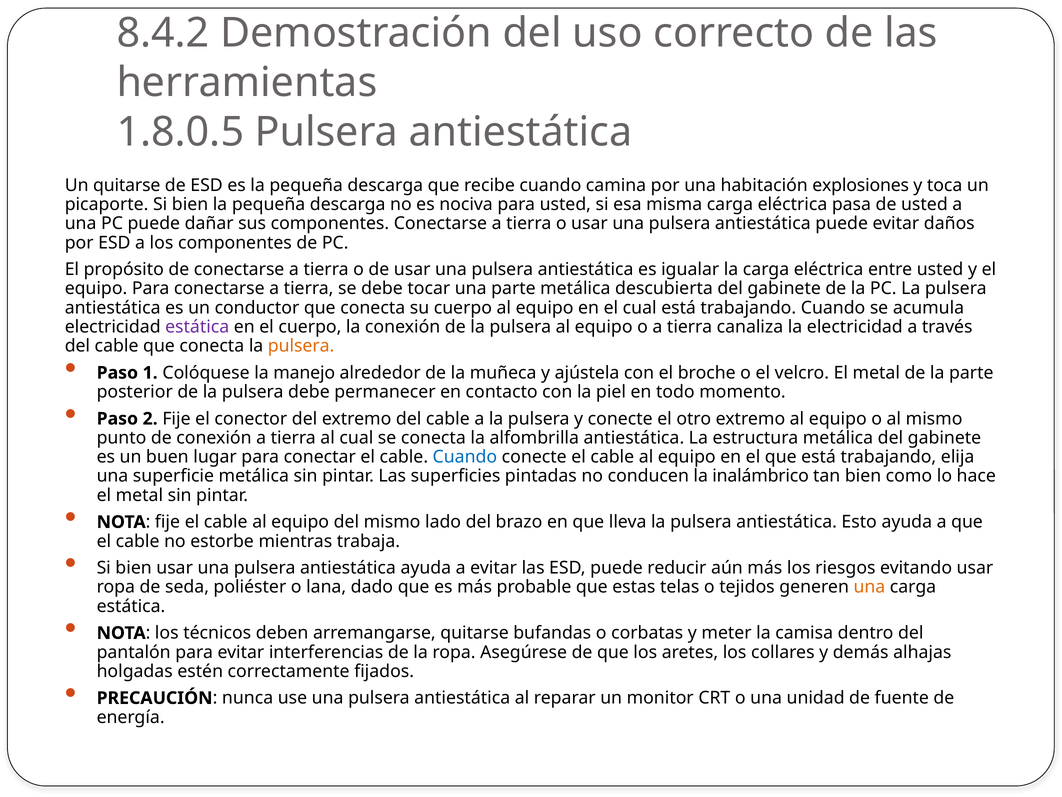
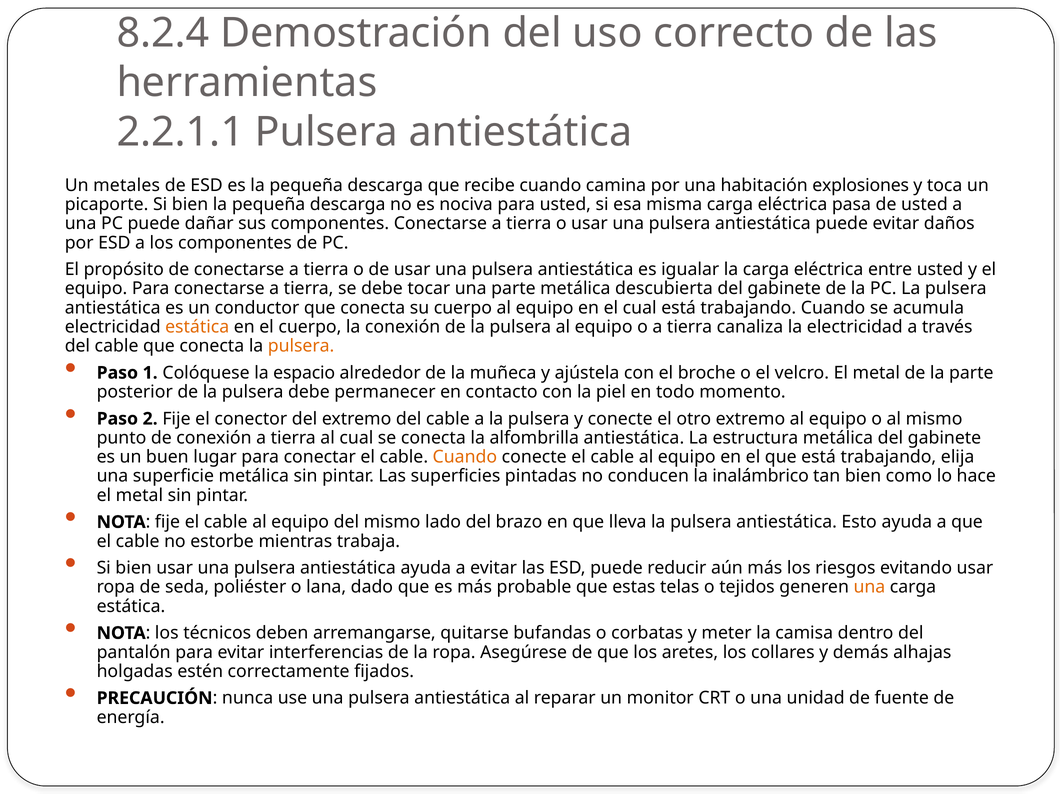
8.4.2: 8.4.2 -> 8.2.4 (163, 33)
1.8.0.5: 1.8.0.5 -> 2.2.1.1 (180, 132)
Un quitarse: quitarse -> metales (127, 185)
estática colour: purple -> orange (197, 327)
manejo: manejo -> espacio (304, 373)
Cuando colour: blue -> orange (465, 457)
